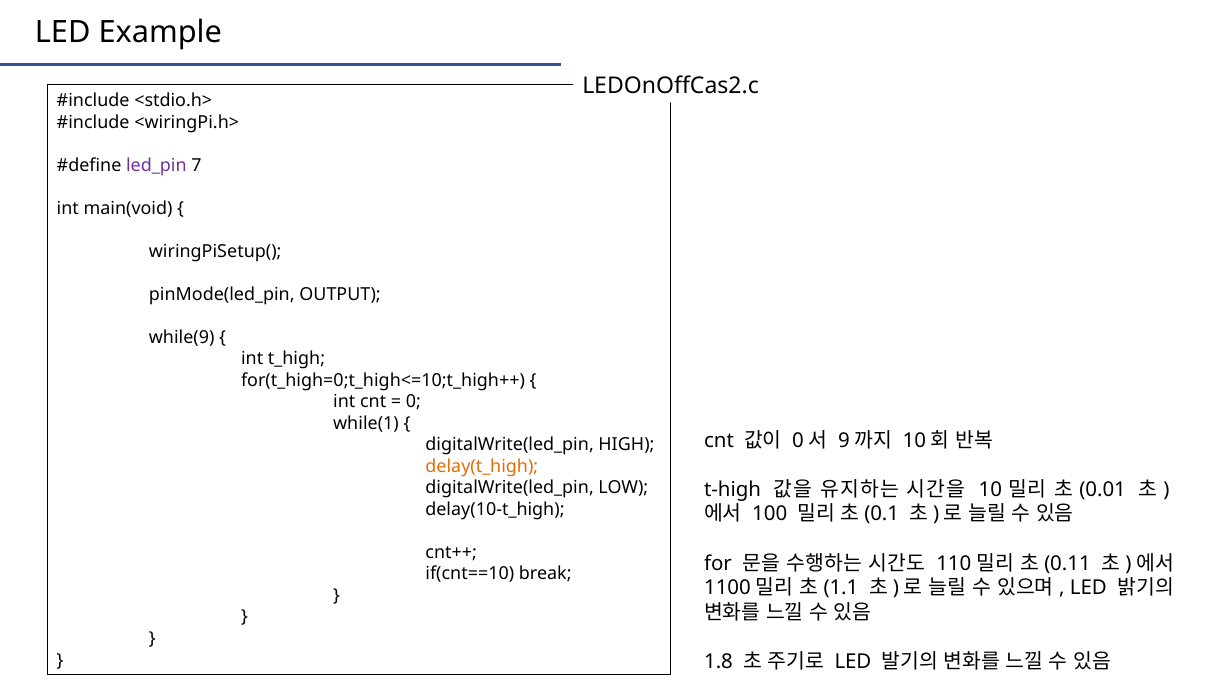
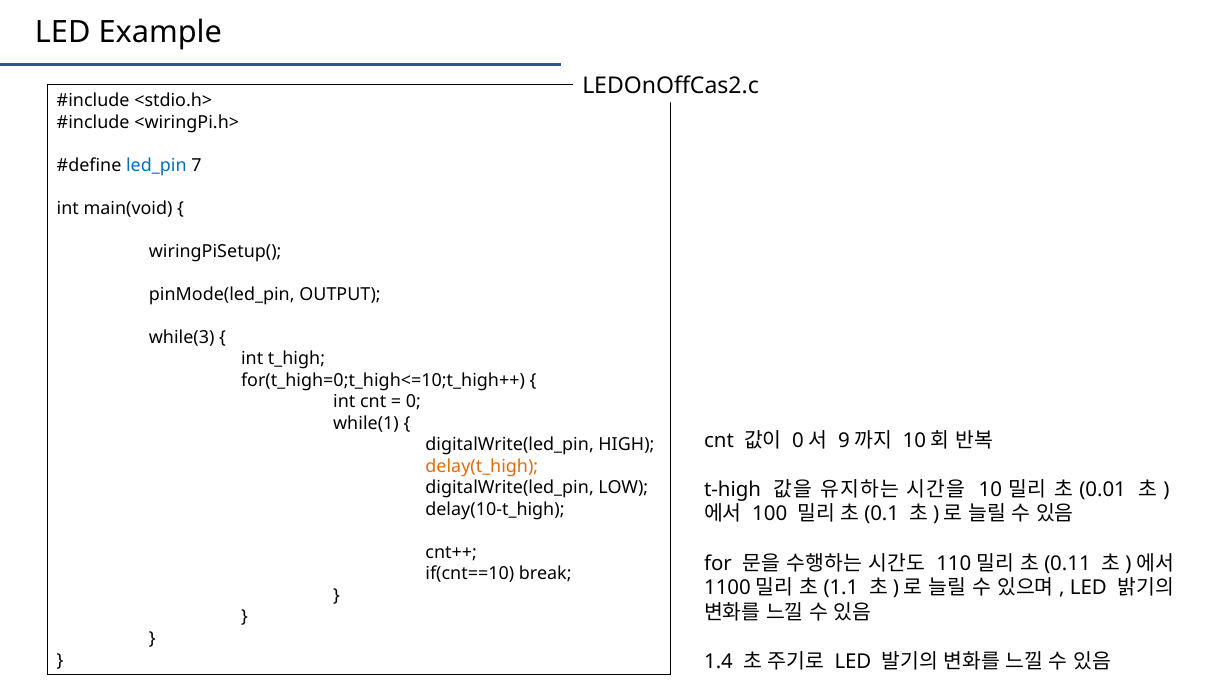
led_pin colour: purple -> blue (156, 165)
while(9: while(9 -> while(3 (182, 338)
1.8: 1.8 -> 1.4 (719, 662)
